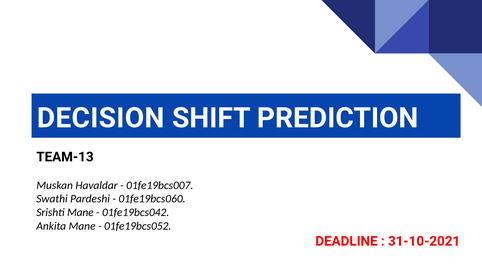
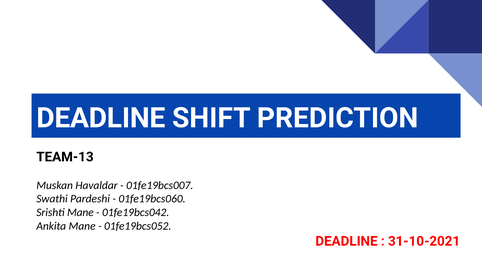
DECISION: DECISION -> DEADLINE (101, 118)
